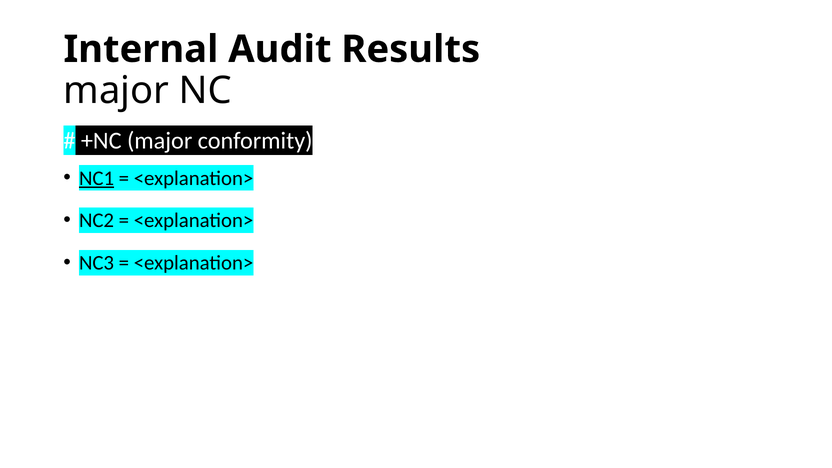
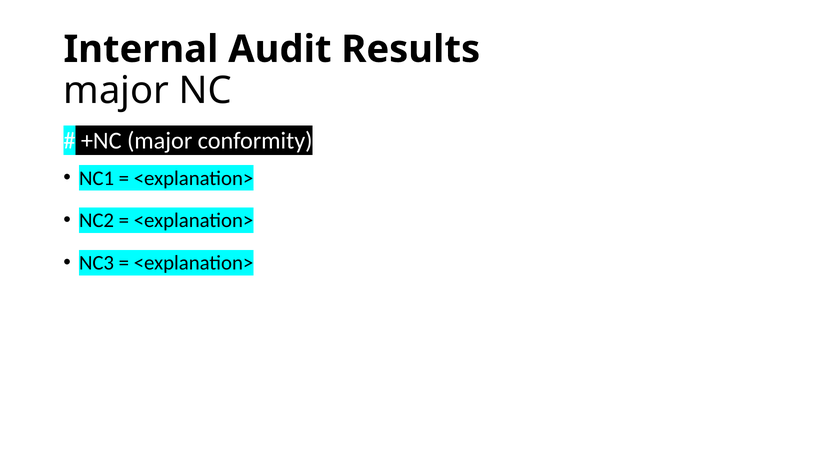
NC1 underline: present -> none (97, 178)
